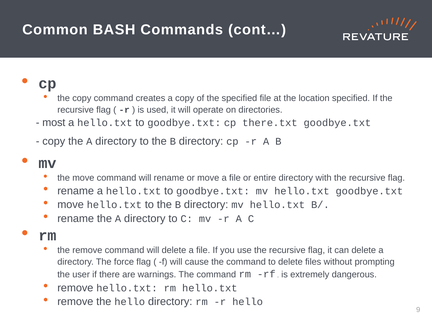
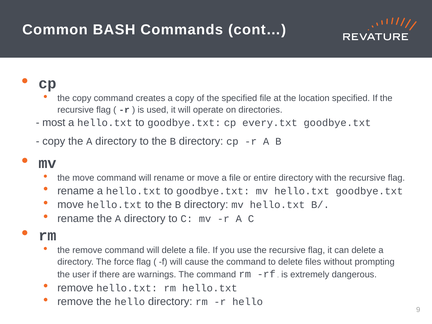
there.txt: there.txt -> every.txt (270, 123)
